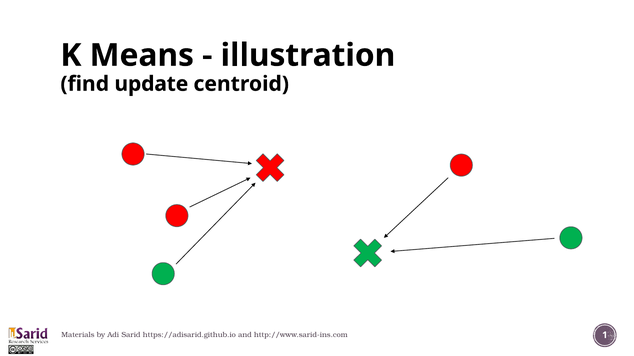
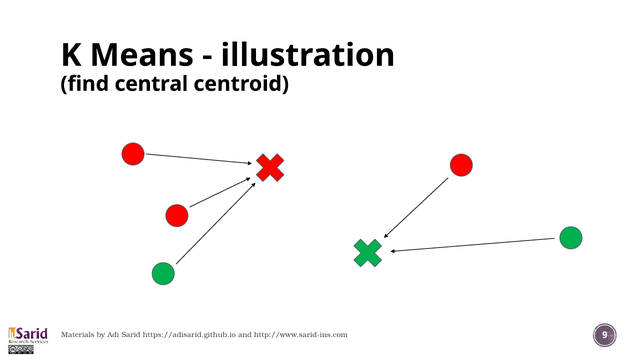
update: update -> central (151, 84)
1: 1 -> 9 (605, 336)
